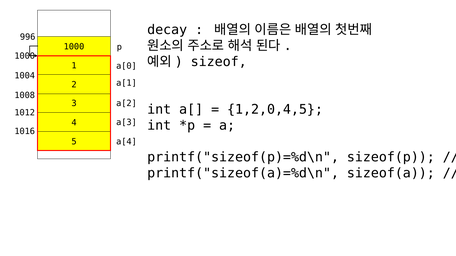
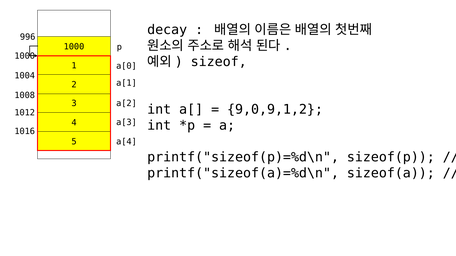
1,2,0,4,5: 1,2,0,4,5 -> 9,0,9,1,2 (275, 110)
